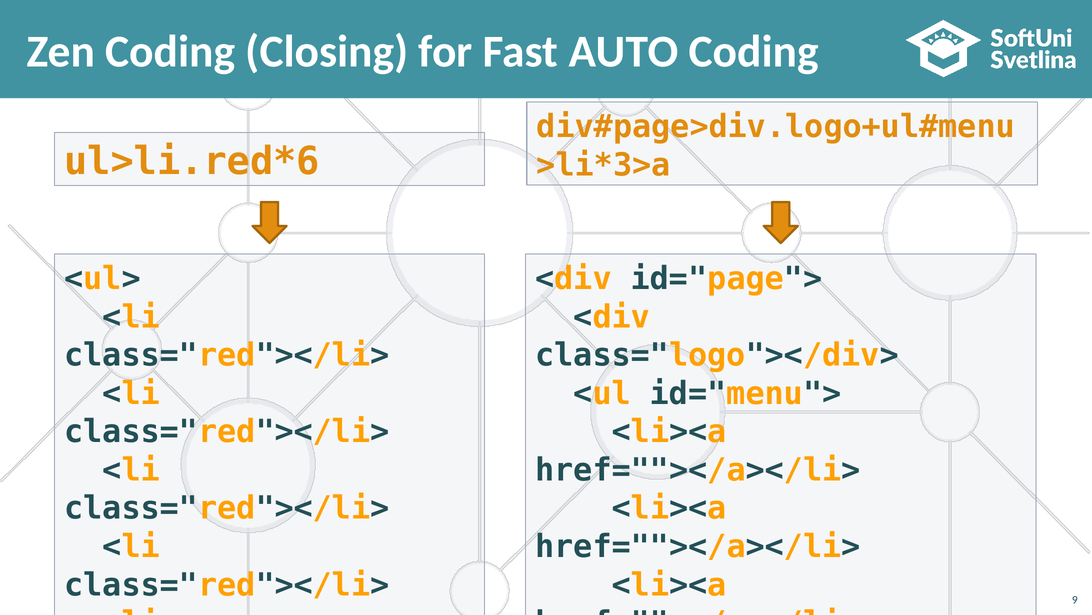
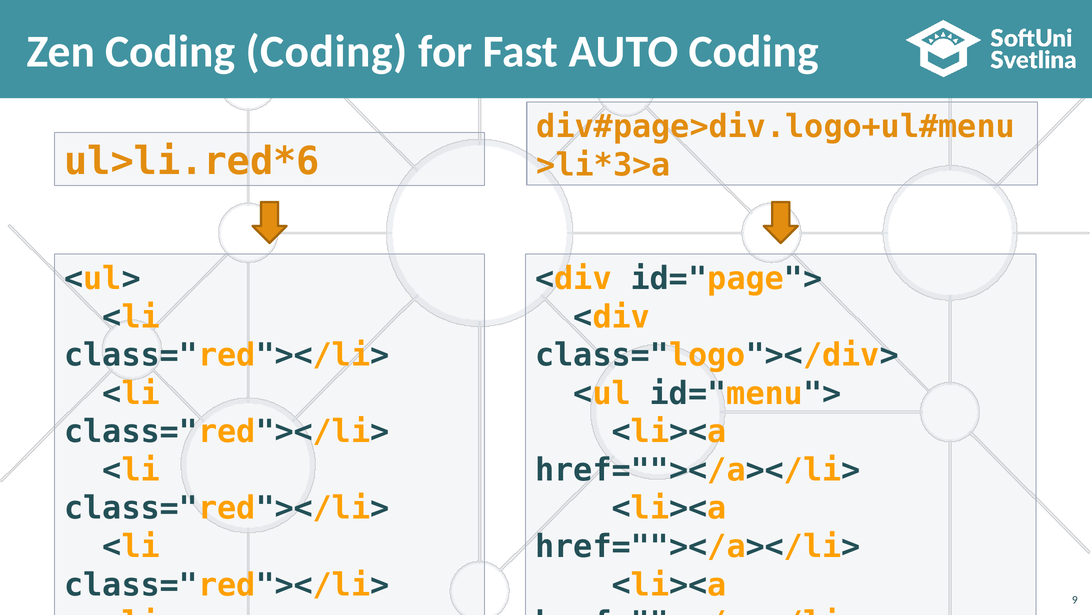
Coding Closing: Closing -> Coding (327, 52)
